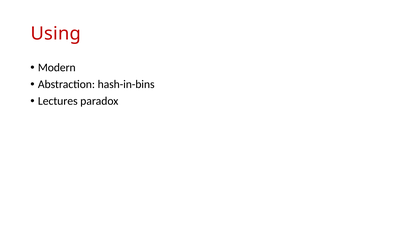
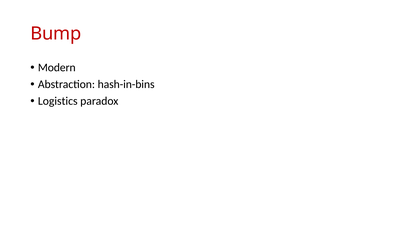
Using: Using -> Bump (56, 34)
Lectures: Lectures -> Logistics (58, 101)
